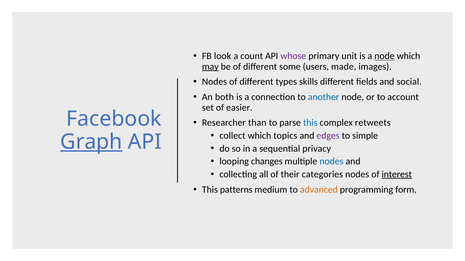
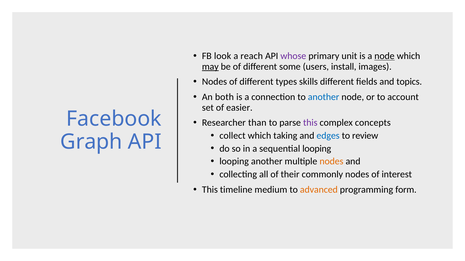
count: count -> reach (252, 56)
made: made -> install (344, 67)
social: social -> topics (409, 82)
this colour: blue -> purple (310, 123)
retweets: retweets -> concepts (373, 123)
topics: topics -> taking (285, 136)
edges colour: purple -> blue (328, 136)
simple: simple -> review (365, 136)
Graph underline: present -> none (91, 142)
sequential privacy: privacy -> looping (317, 149)
looping changes: changes -> another (267, 162)
nodes colour: blue -> orange (331, 162)
categories: categories -> commonly (322, 175)
interest underline: present -> none (397, 175)
patterns: patterns -> timeline (236, 190)
